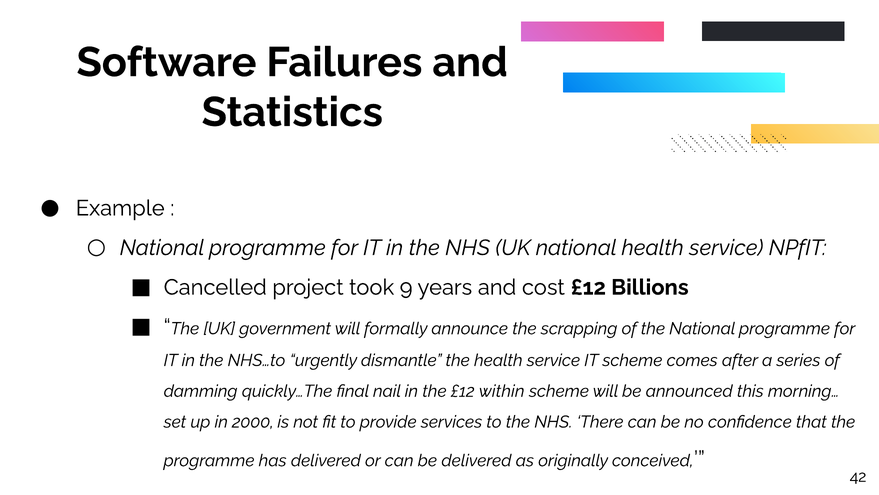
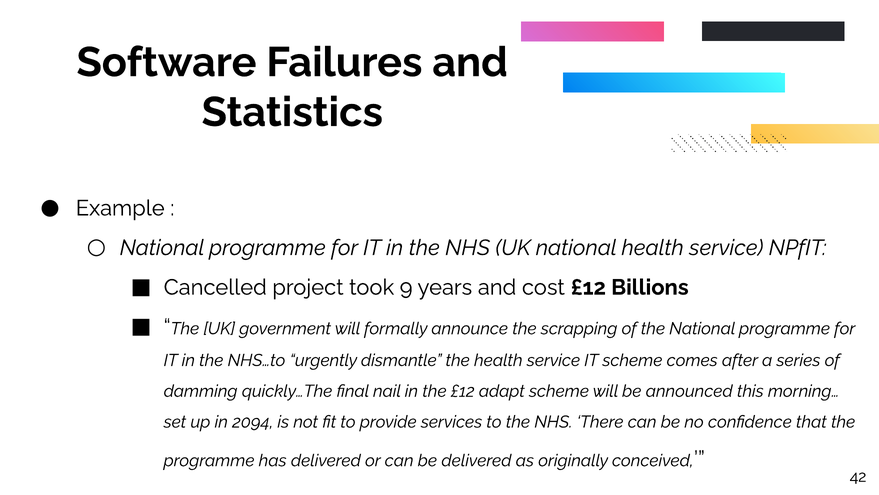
within: within -> adapt (502, 391)
2000: 2000 -> 2094 (253, 422)
